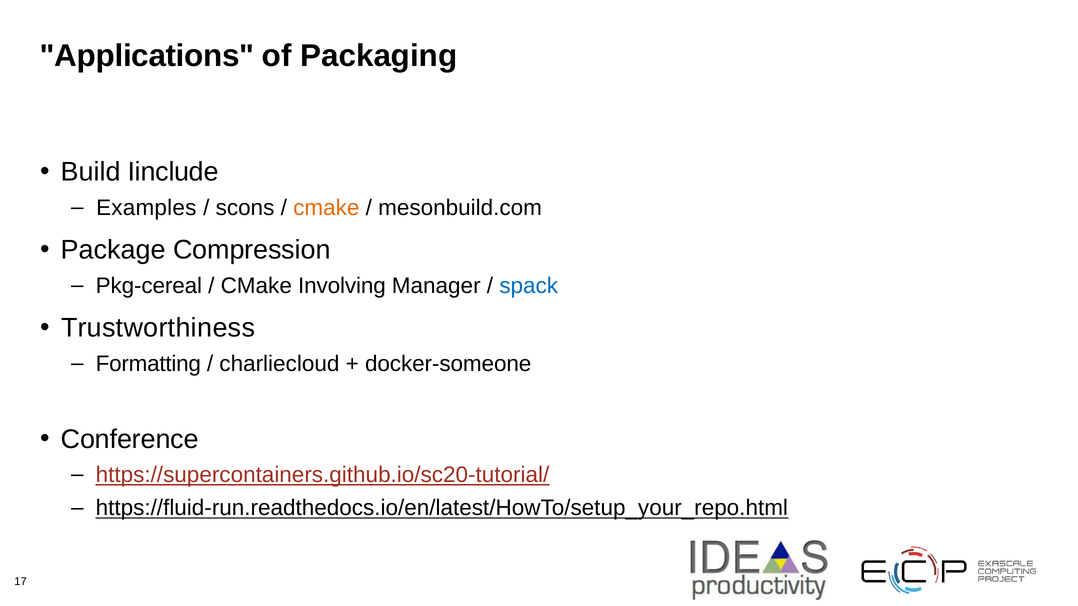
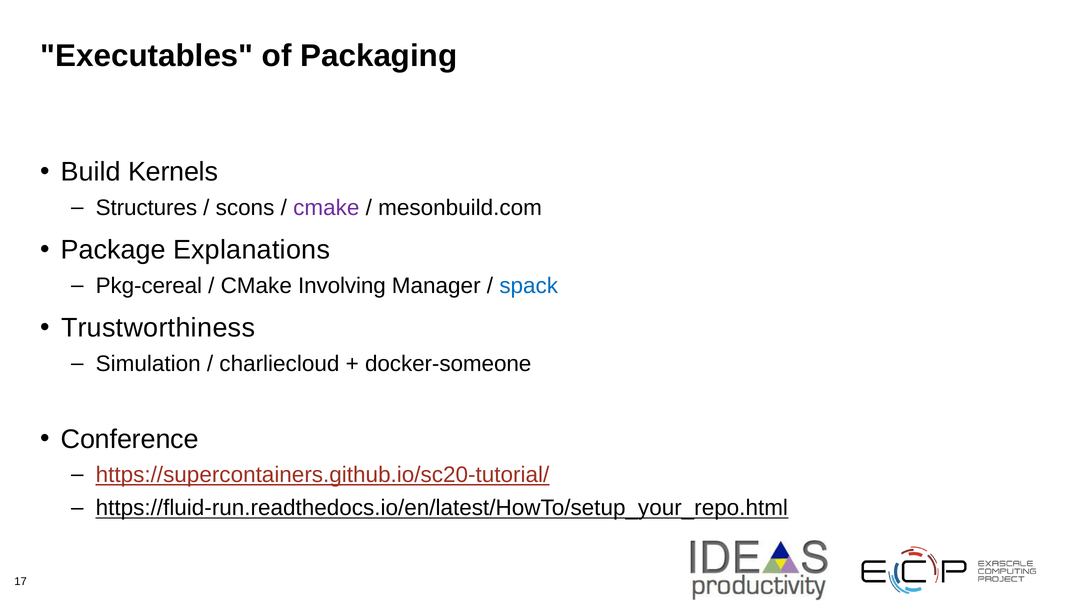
Applications: Applications -> Executables (147, 56)
Iinclude: Iinclude -> Kernels (173, 172)
Examples: Examples -> Structures (146, 208)
cmake colour: orange -> purple (326, 208)
Compression: Compression -> Explanations (252, 250)
Formatting: Formatting -> Simulation (148, 364)
